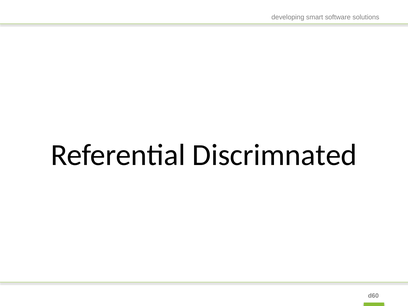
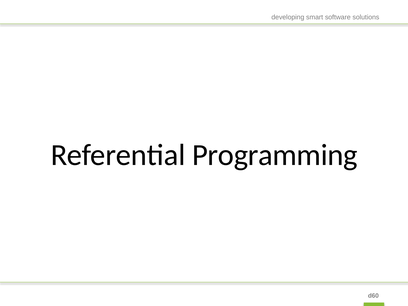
Discrimnated: Discrimnated -> Programming (275, 155)
